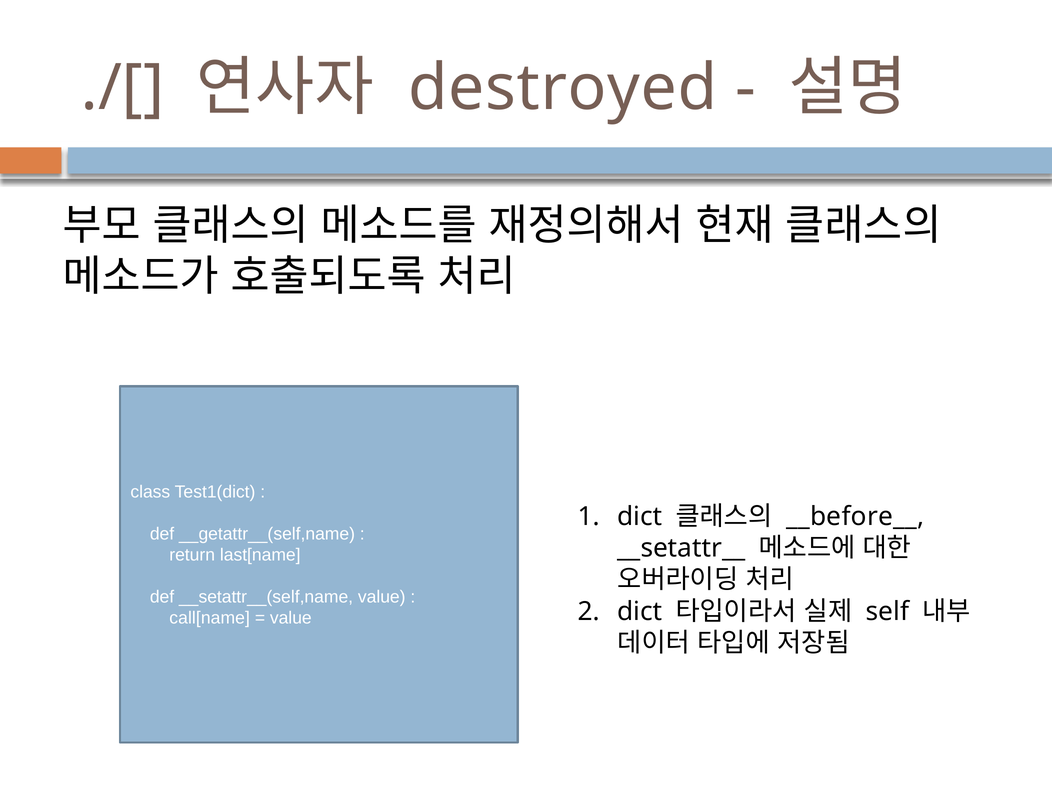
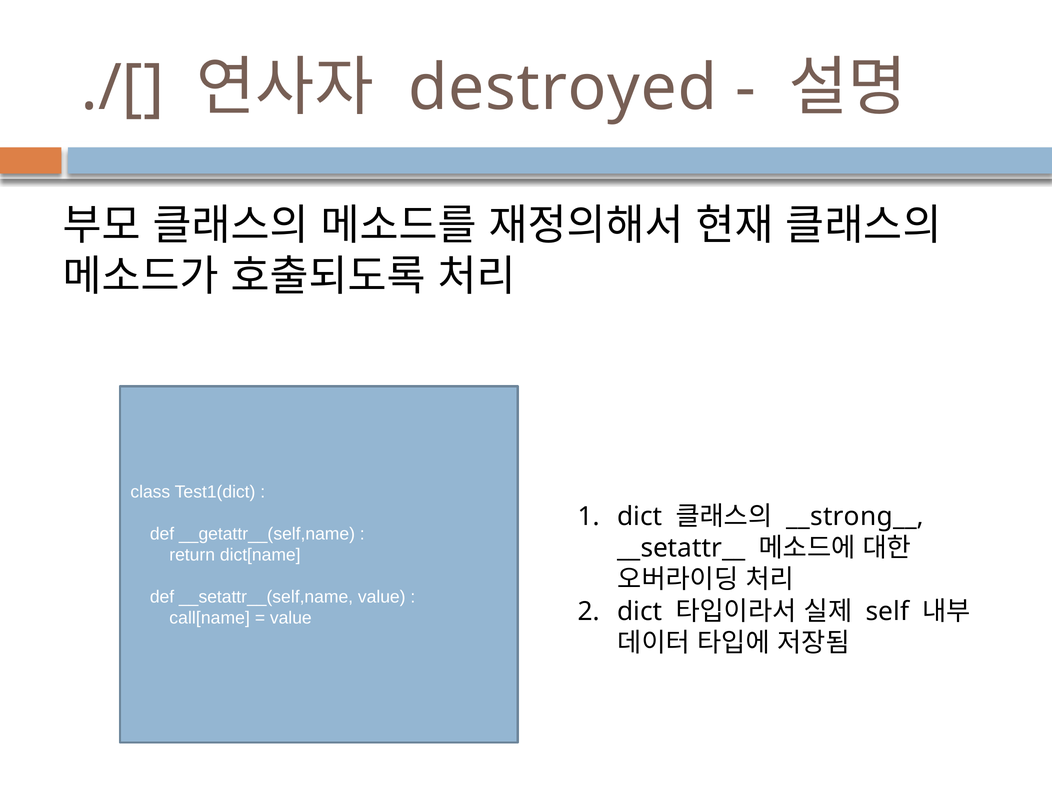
__before__: __before__ -> __strong__ (855, 517)
last[name: last[name -> dict[name (260, 555)
